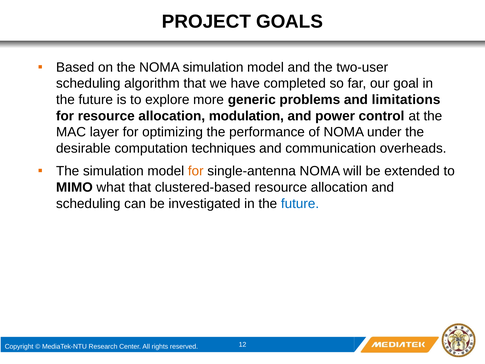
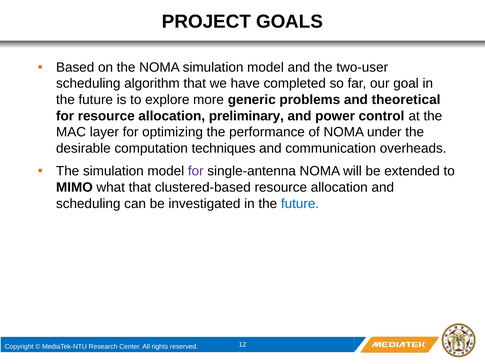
limitations: limitations -> theoretical (406, 100)
modulation: modulation -> preliminary (246, 116)
for colour: orange -> purple (196, 171)
